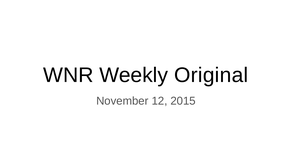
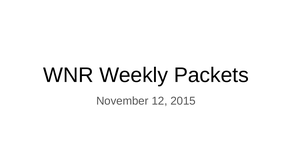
Original: Original -> Packets (211, 75)
